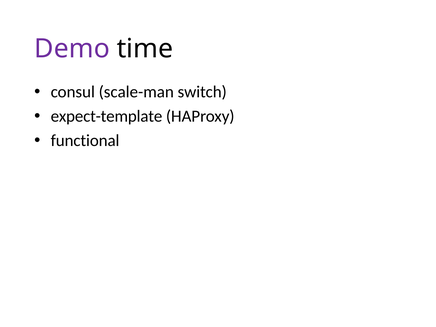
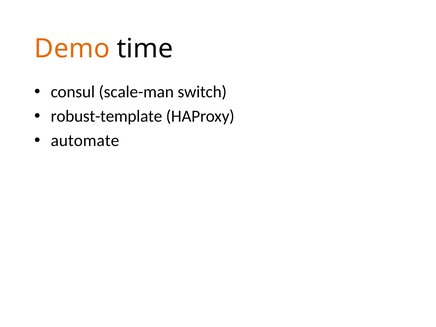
Demo colour: purple -> orange (72, 49)
expect-template: expect-template -> robust-template (106, 116)
functional: functional -> automate (85, 140)
